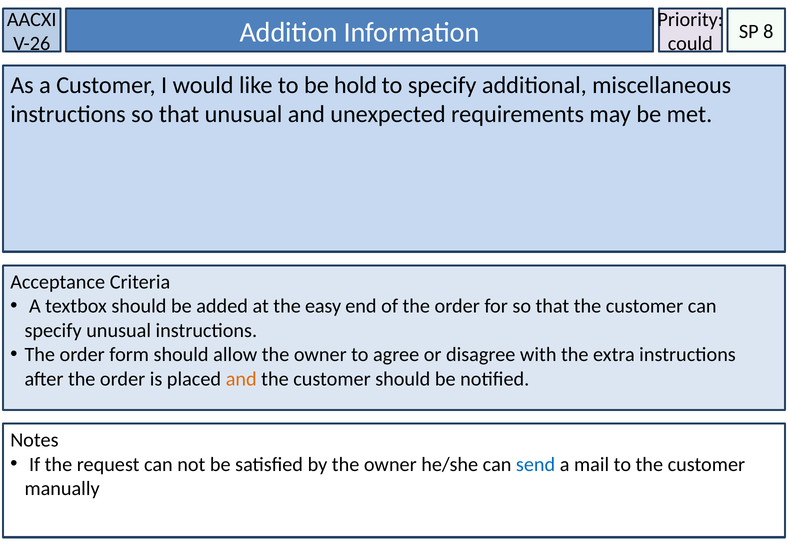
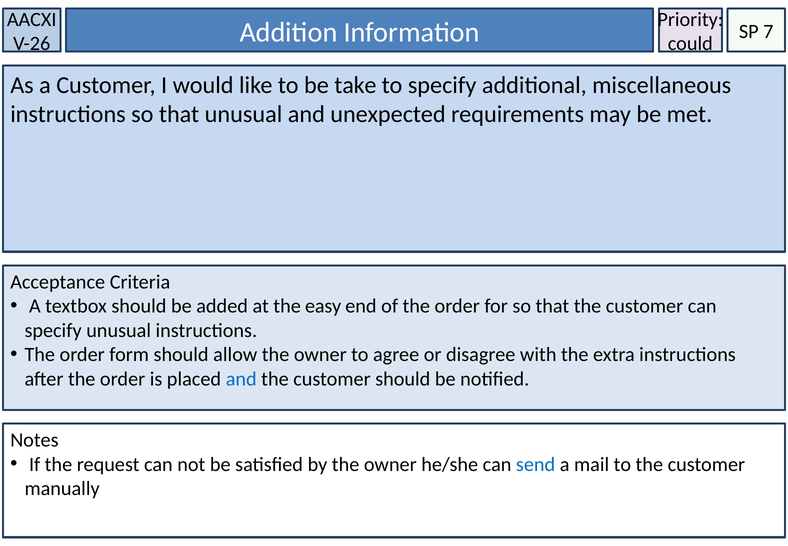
8: 8 -> 7 (768, 32)
hold: hold -> take (355, 85)
and colour: orange -> blue (241, 379)
